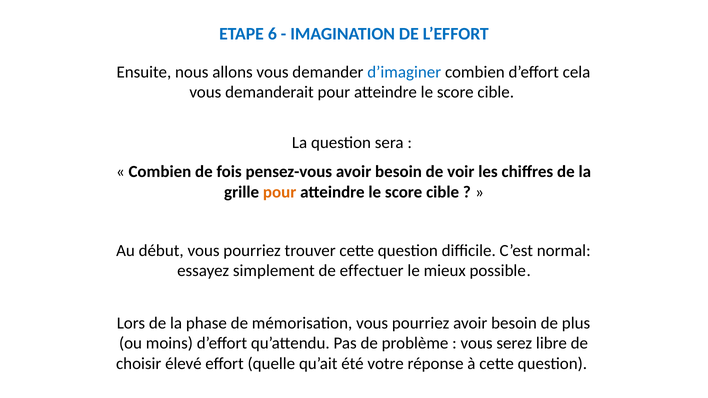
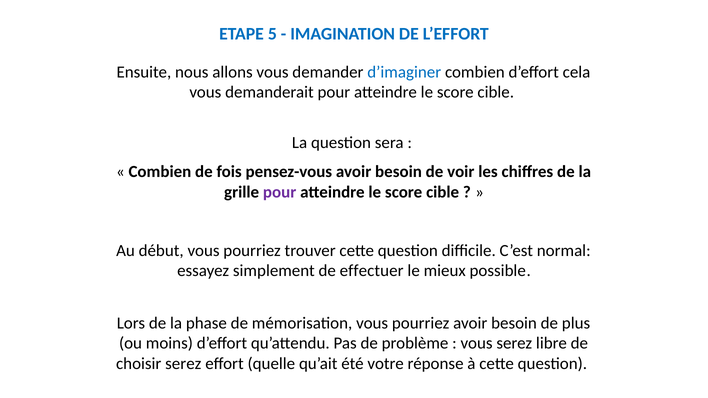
6: 6 -> 5 (272, 34)
pour colour: orange -> purple (280, 192)
choisir élevé: élevé -> serez (183, 364)
